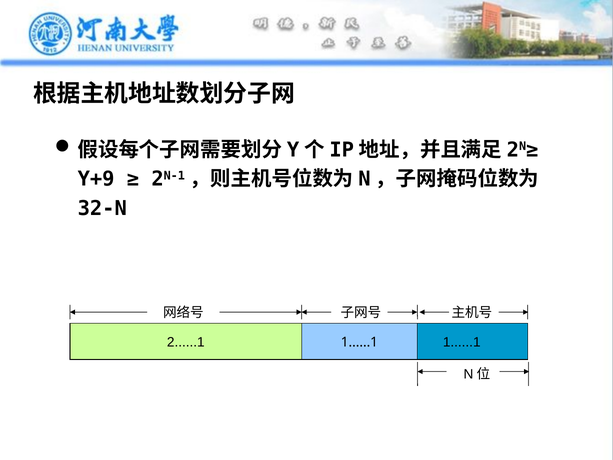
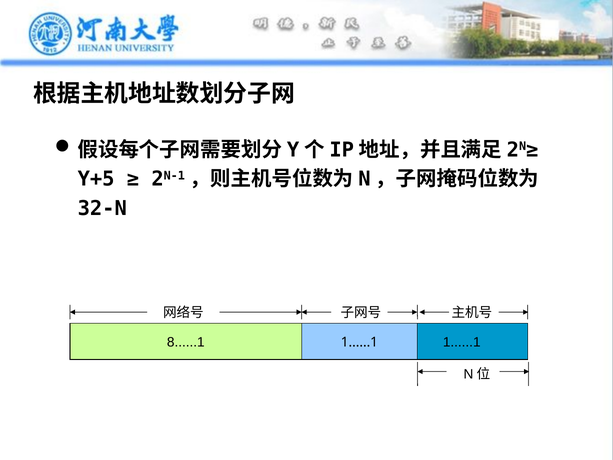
Y+9: Y+9 -> Y+5 (96, 179)
2......1: 2......1 -> 8......1 (186, 342)
